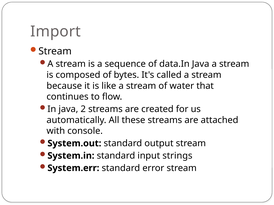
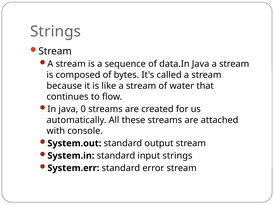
Import: Import -> Strings (56, 32)
2: 2 -> 0 (83, 109)
